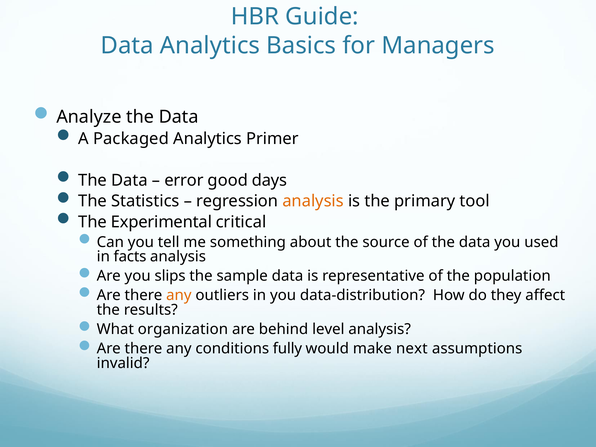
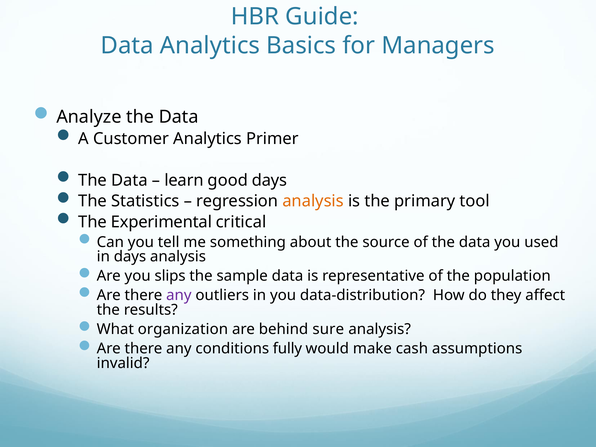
Packaged: Packaged -> Customer (131, 139)
error: error -> learn (184, 180)
in facts: facts -> days (130, 256)
any colour: orange -> purple (179, 295)
level: level -> sure (328, 329)
next: next -> cash (412, 349)
